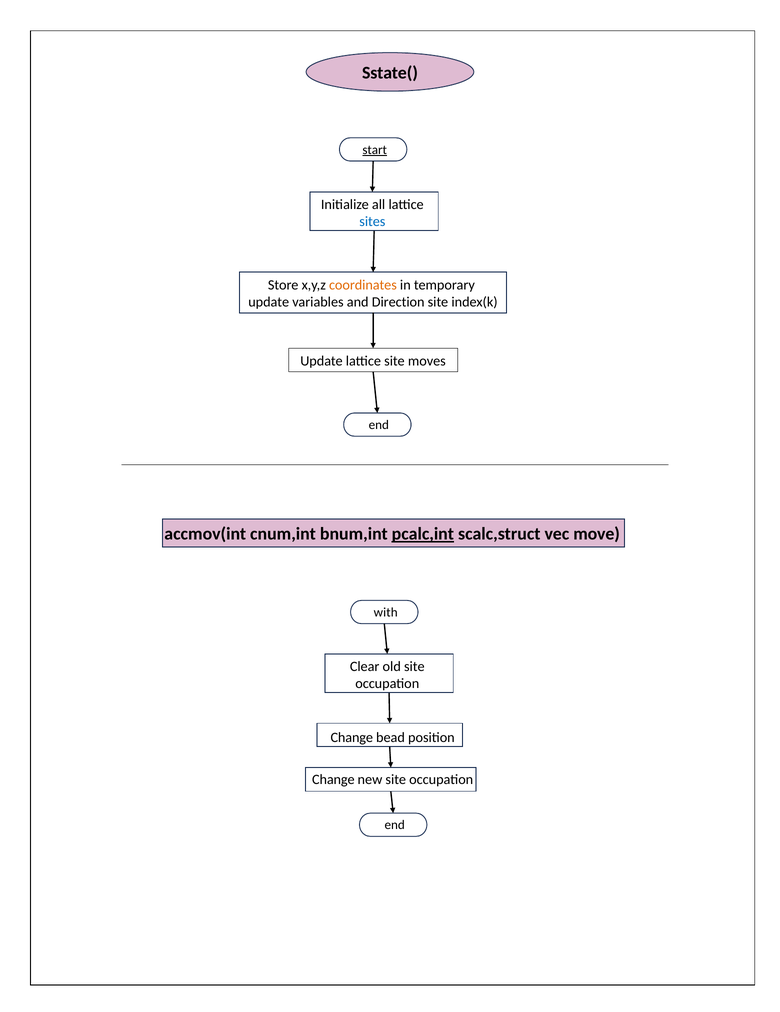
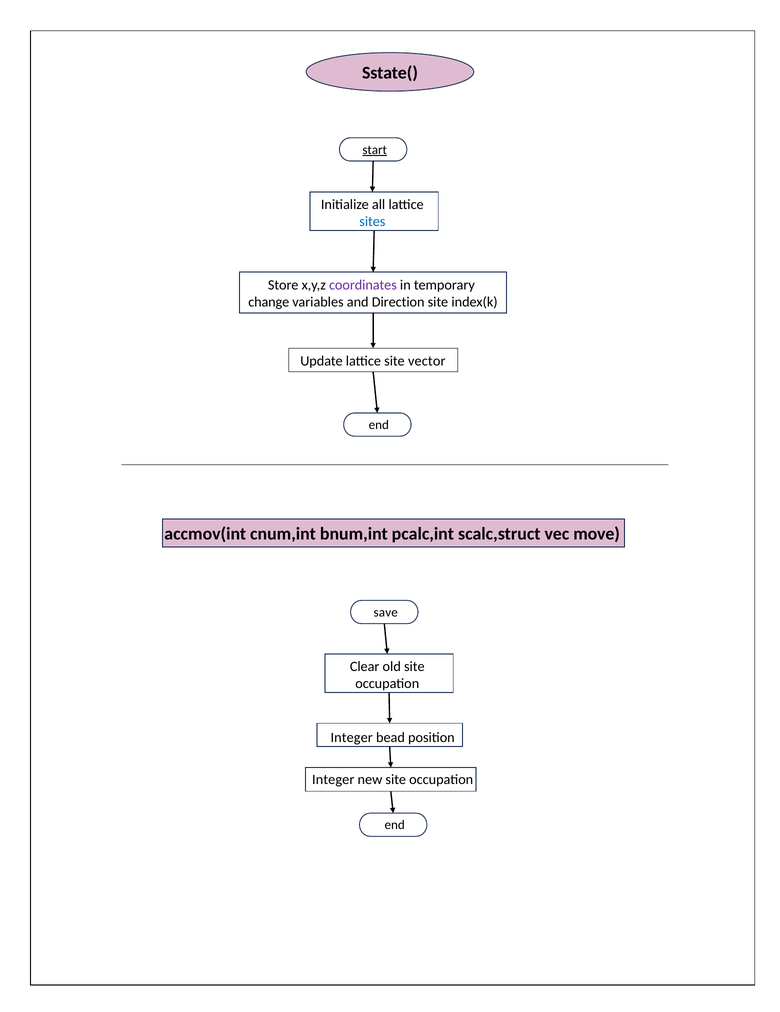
coordinates colour: orange -> purple (363, 285)
update: update -> change (269, 302)
moves: moves -> vector (427, 361)
pcalc,int underline: present -> none (423, 534)
with: with -> save (386, 612)
Change: Change -> Integer (352, 737)
Change: Change -> Integer (333, 780)
